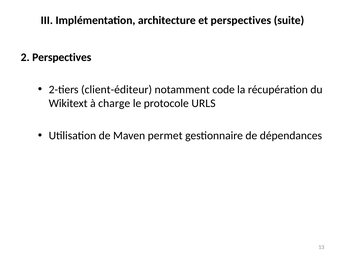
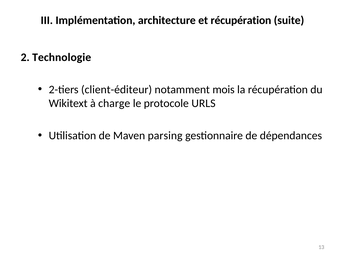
et perspectives: perspectives -> récupération (241, 20)
2 Perspectives: Perspectives -> Technologie (62, 57)
code: code -> mois (224, 89)
permet: permet -> parsing (165, 135)
